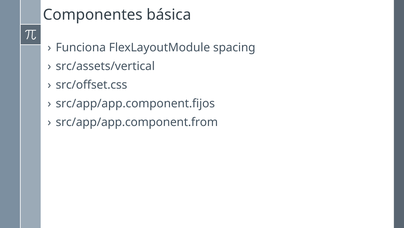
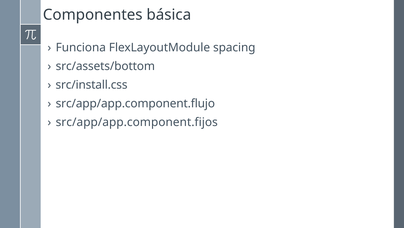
src/assets/vertical: src/assets/vertical -> src/assets/bottom (105, 66)
src/offset.css: src/offset.css -> src/install.css (92, 85)
src/app/app.component.fijos: src/app/app.component.fijos -> src/app/app.component.flujo (135, 103)
src/app/app.component.from: src/app/app.component.from -> src/app/app.component.fijos (137, 122)
